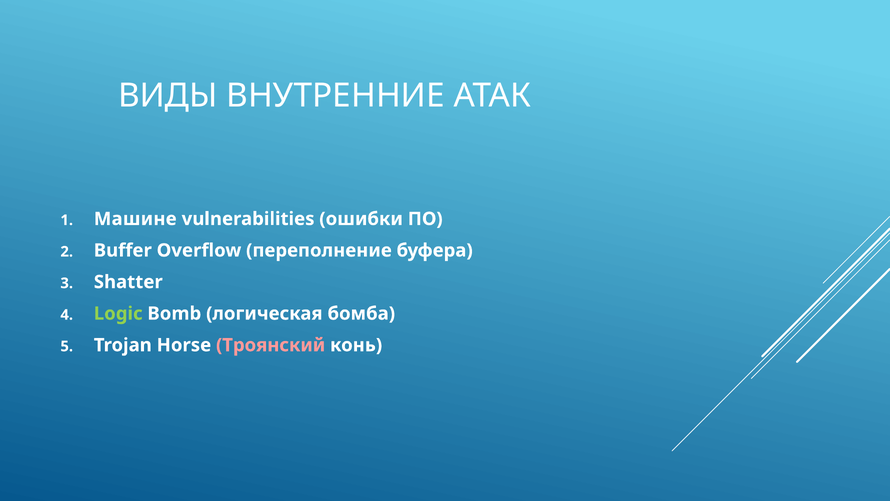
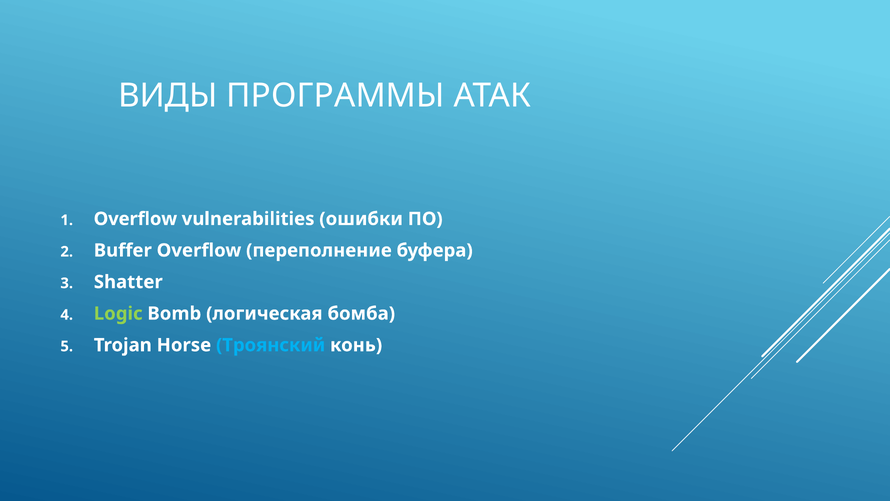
ВНУТРЕННИЕ: ВНУТРЕННИЕ -> ПРОГРАММЫ (335, 96)
Машине: Машине -> Overflow (135, 219)
Троянский colour: pink -> light blue (271, 345)
